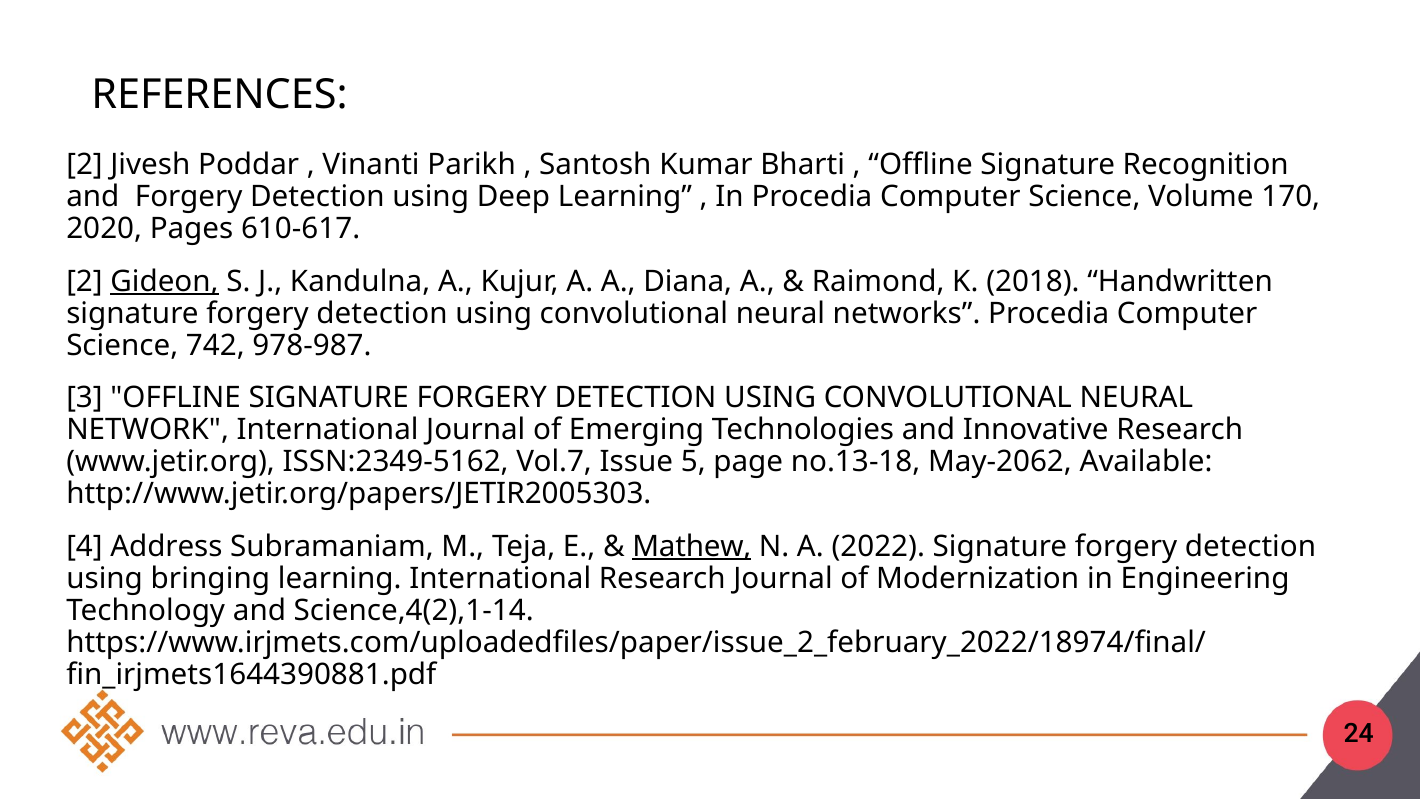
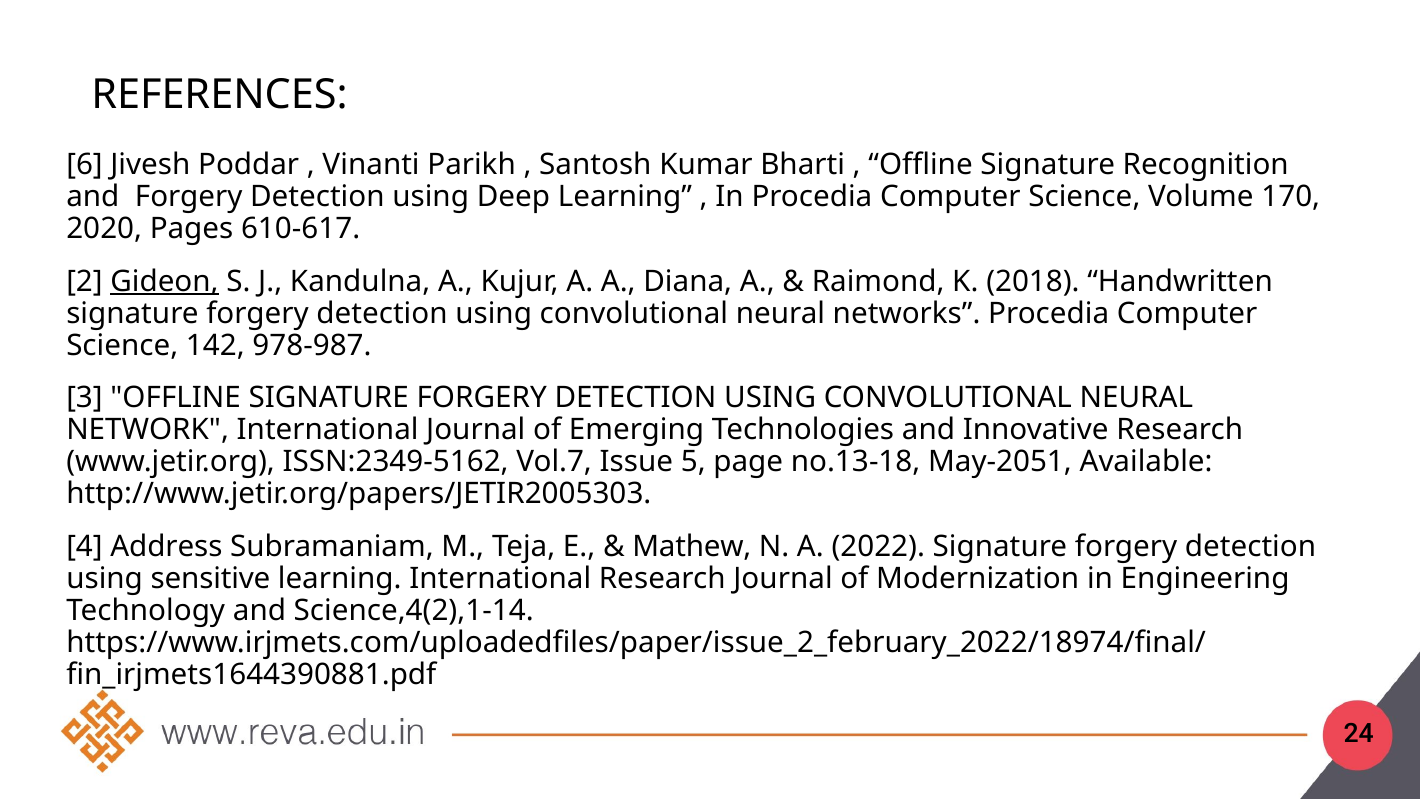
2: 2 -> 6 (85, 165)
742: 742 -> 142 (215, 345)
May-2062: May-2062 -> May-2051 (1000, 462)
Mathew underline: present -> none (692, 546)
bringing: bringing -> sensitive (211, 578)
